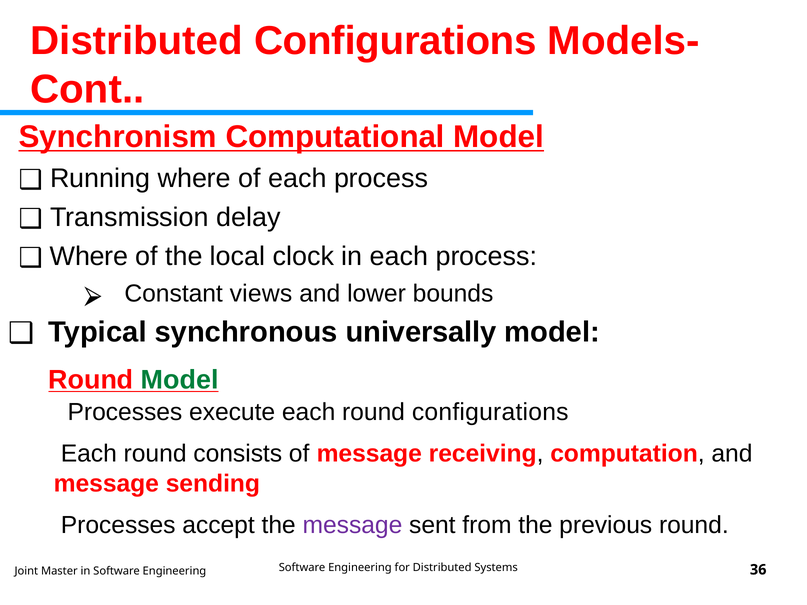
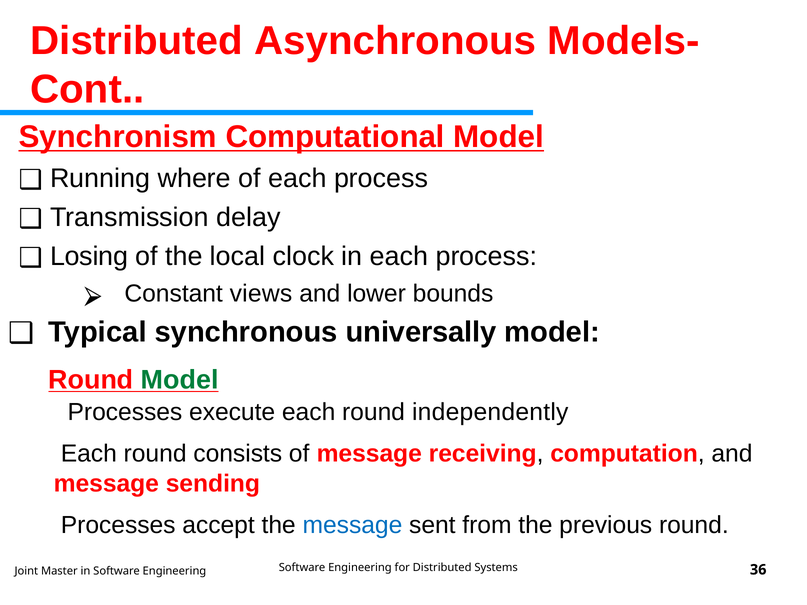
Distributed Configurations: Configurations -> Asynchronous (395, 41)
Where: Where -> Losing (89, 256)
round configurations: configurations -> independently (490, 412)
message colour: purple -> blue (352, 526)
